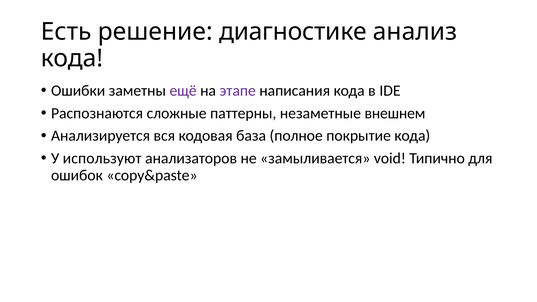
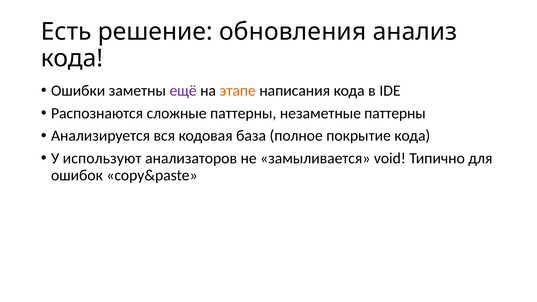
диагностике: диагностике -> обновления (293, 32)
этапе colour: purple -> orange (238, 91)
незаметные внешнем: внешнем -> паттерны (395, 113)
